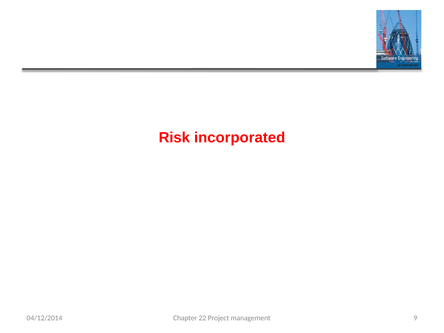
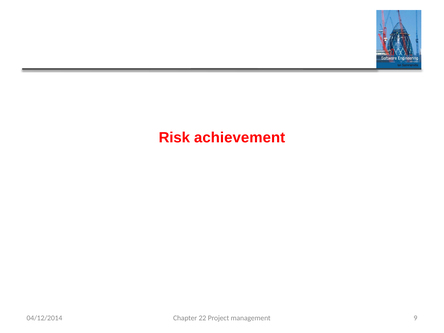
incorporated: incorporated -> achievement (240, 138)
